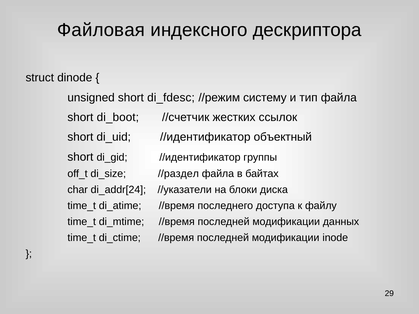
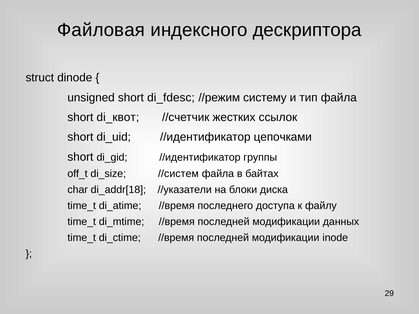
di_boot: di_boot -> di_квот (118, 117)
объектный: объектный -> цепочками (283, 137)
//раздел: //раздел -> //систем (178, 174)
di_addr[24: di_addr[24 -> di_addr[18 (118, 190)
